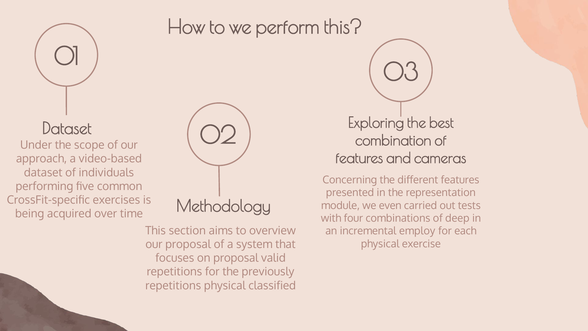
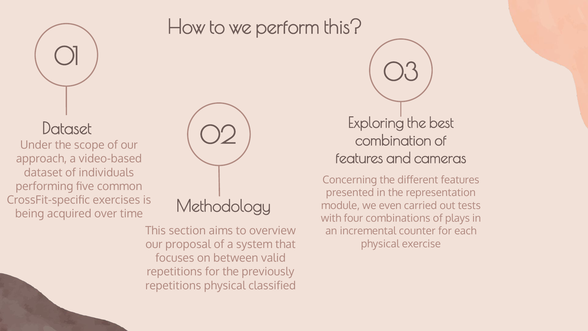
deep: deep -> plays (457, 218)
employ: employ -> counter (417, 231)
on proposal: proposal -> between (236, 258)
